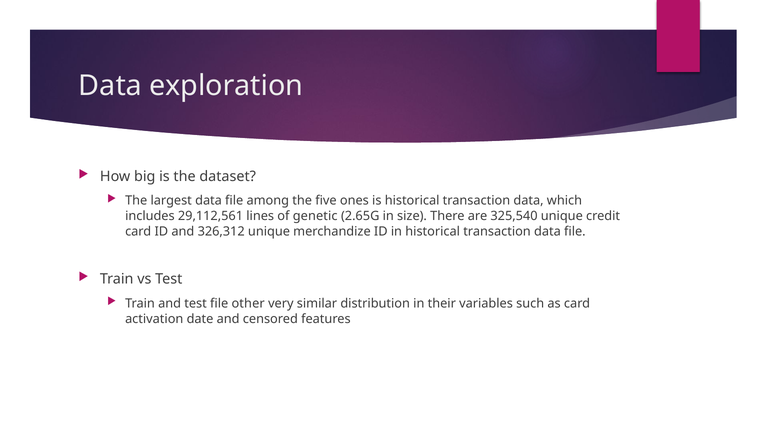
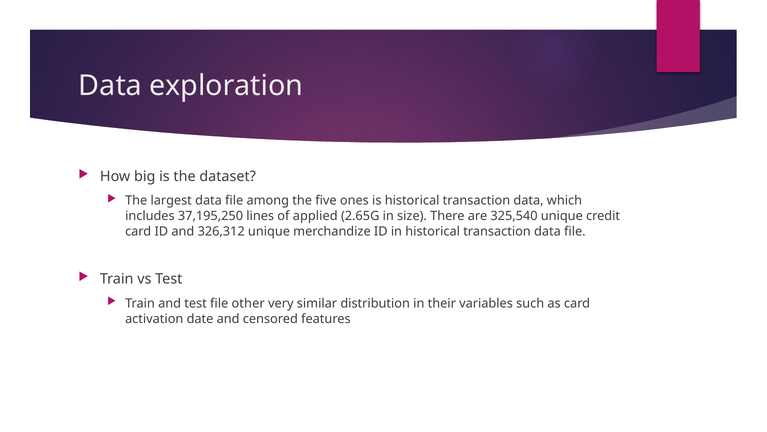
29,112,561: 29,112,561 -> 37,195,250 (210, 216)
genetic: genetic -> applied (315, 216)
